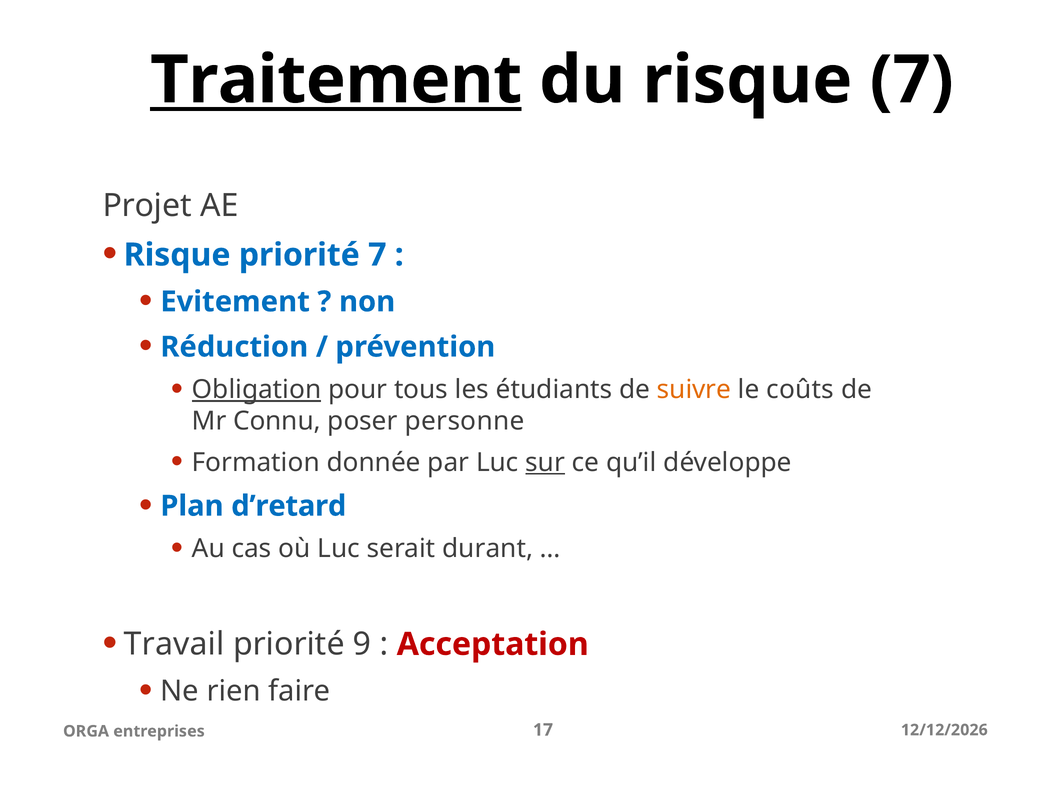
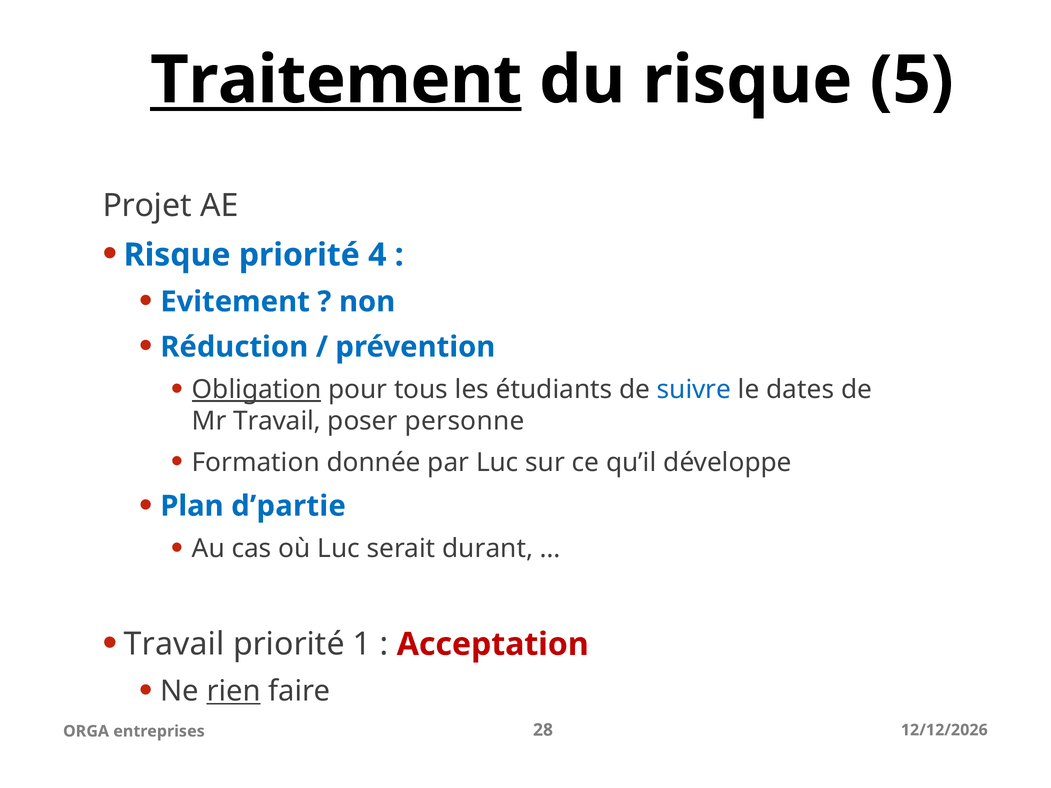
risque 7: 7 -> 5 (912, 80)
priorité 7: 7 -> 4 (377, 255)
suivre colour: orange -> blue (694, 390)
coûts: coûts -> dates (800, 390)
Mr Connu: Connu -> Travail (277, 421)
sur underline: present -> none (545, 462)
d’retard: d’retard -> d’partie (289, 506)
9: 9 -> 1 (362, 644)
rien underline: none -> present (234, 691)
17: 17 -> 28 (543, 730)
